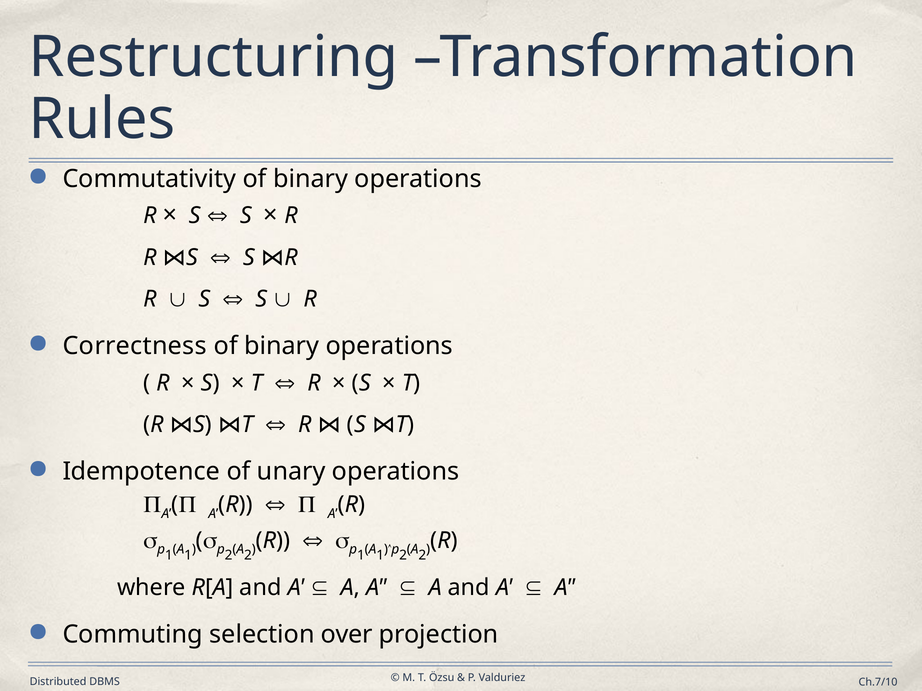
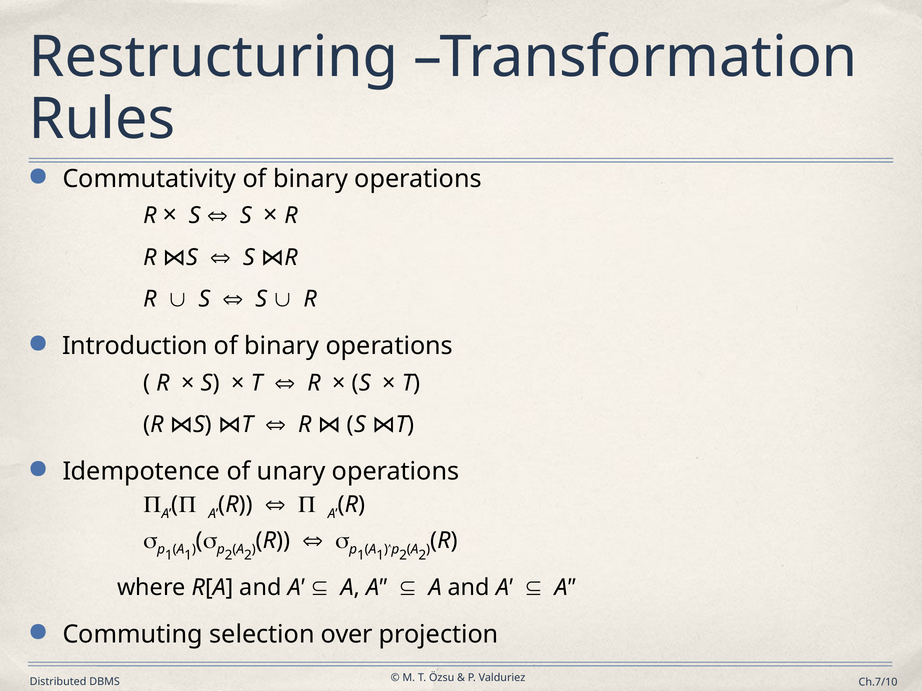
Correctness: Correctness -> Introduction (135, 346)
